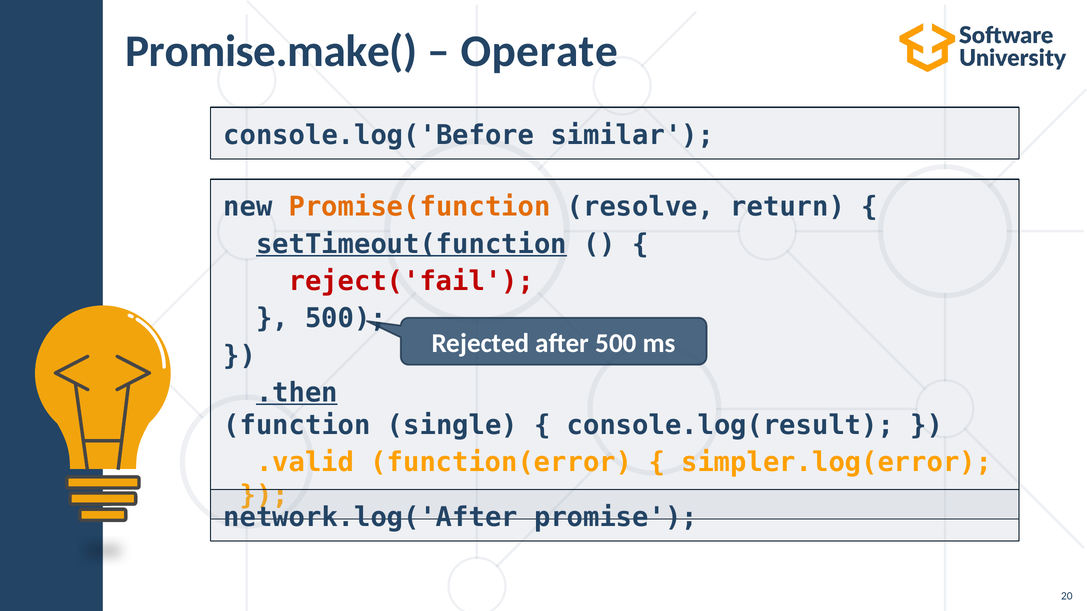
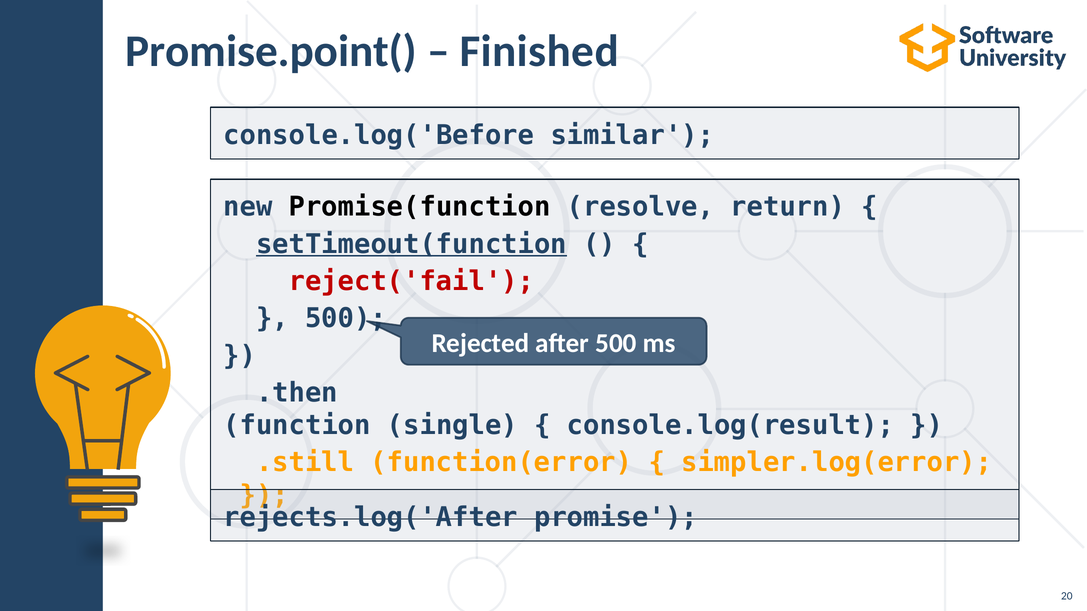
Promise.make(: Promise.make( -> Promise.point( (271, 51)
Operate: Operate -> Finished (539, 51)
Promise(function colour: orange -> black (420, 207)
.then underline: present -> none (297, 393)
.valid: .valid -> .still (305, 463)
network.log('After: network.log('After -> rejects.log('After (371, 518)
